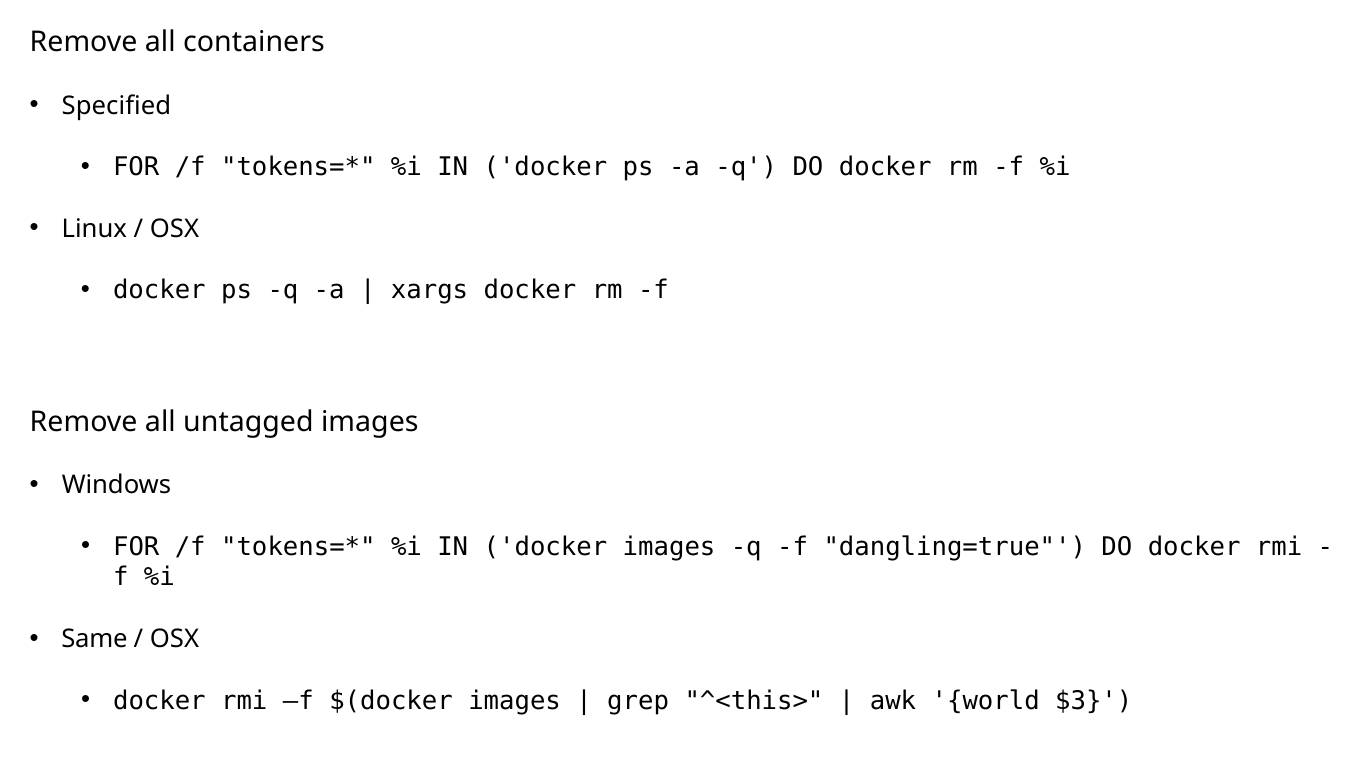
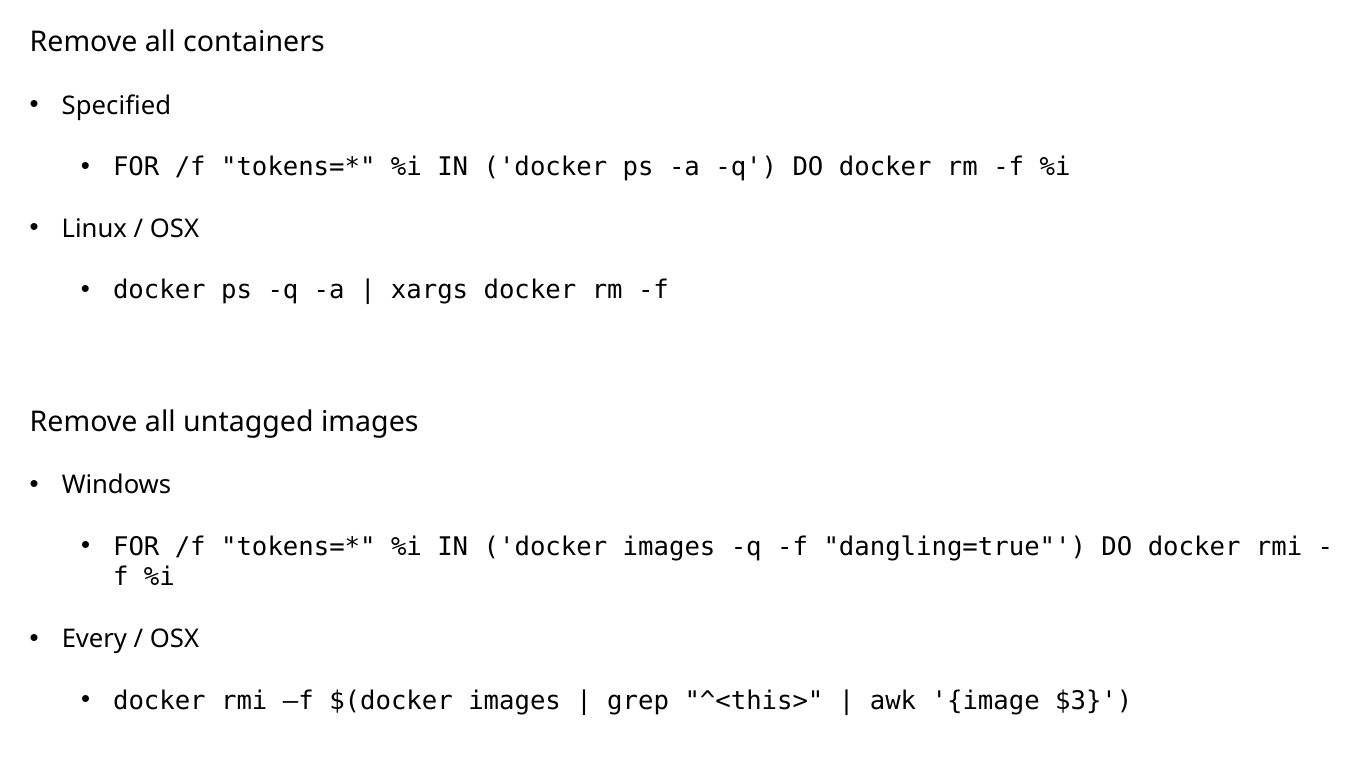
Same: Same -> Every (94, 639)
world: world -> image (986, 701)
